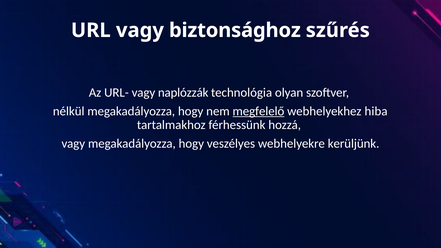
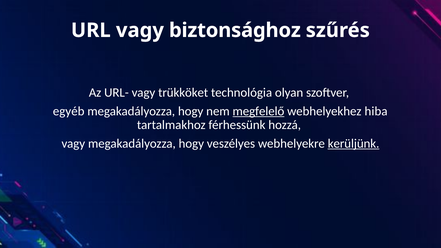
naplózzák: naplózzák -> trükköket (183, 93)
nélkül: nélkül -> egyéb (69, 111)
kerüljünk underline: none -> present (354, 144)
